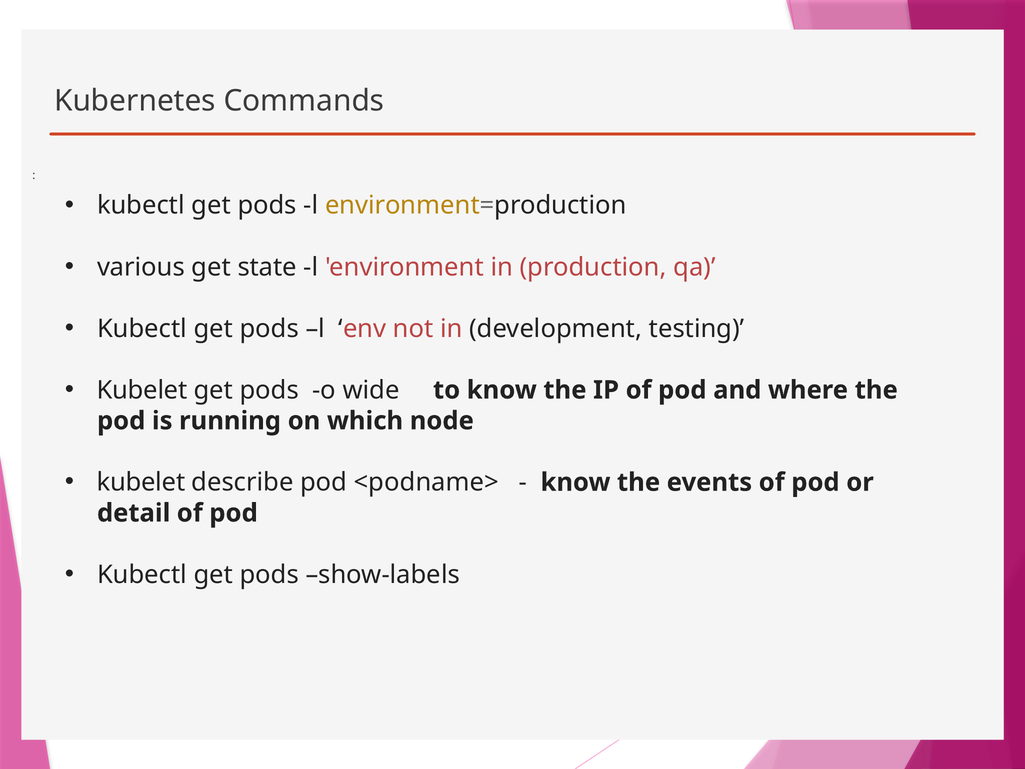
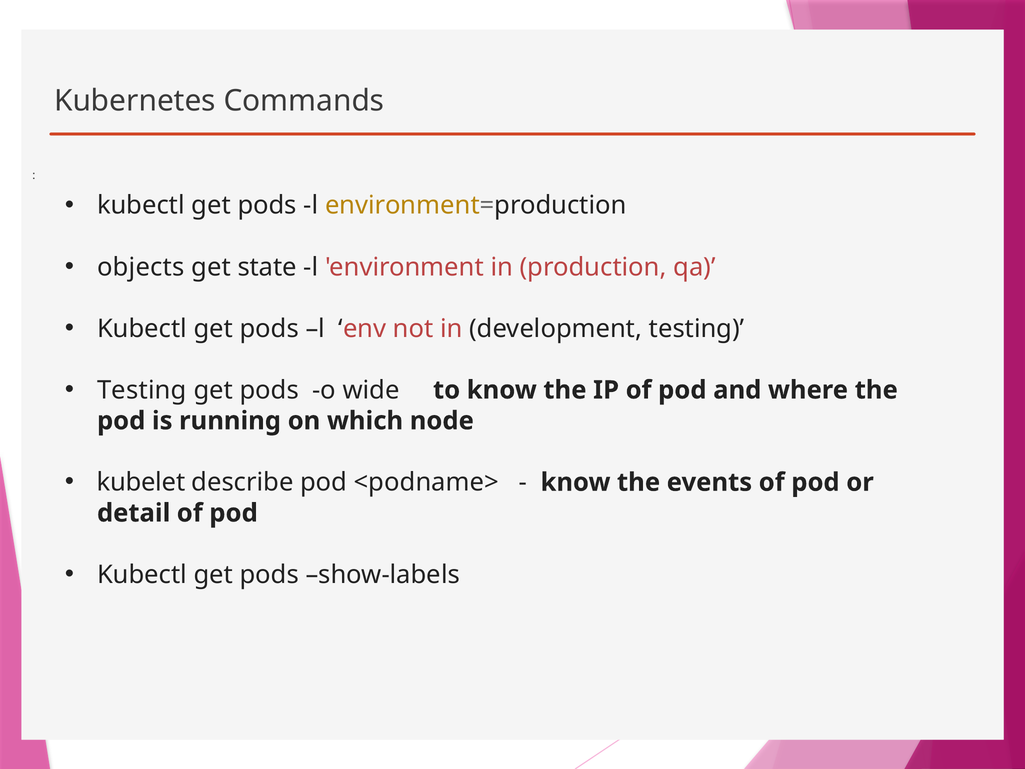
various: various -> objects (141, 267)
Kubelet: Kubelet -> Testing (142, 390)
